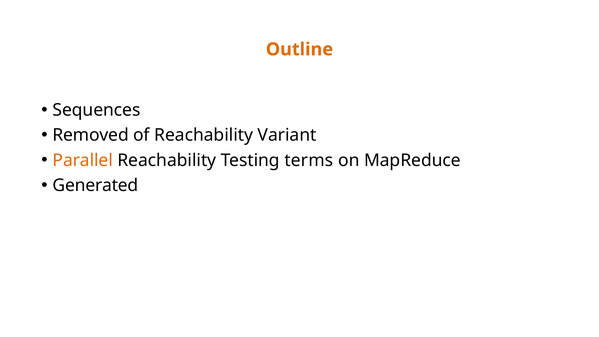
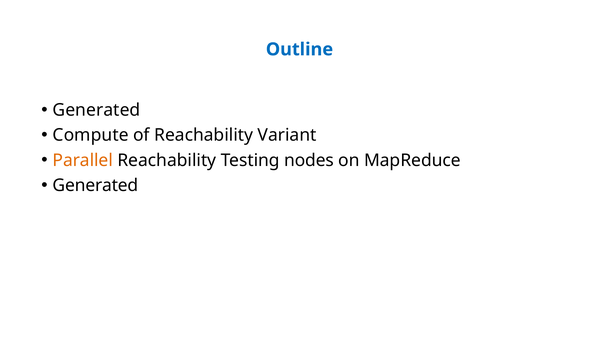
Outline colour: orange -> blue (299, 49)
Sequences: Sequences -> Generated (96, 110)
Removed: Removed -> Compute (91, 135)
terms: terms -> nodes (309, 160)
